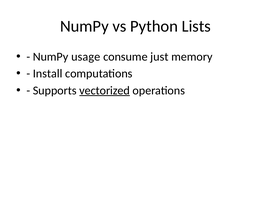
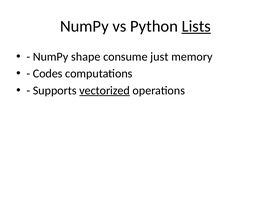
Lists underline: none -> present (196, 26)
usage: usage -> shape (86, 57)
Install: Install -> Codes (48, 74)
